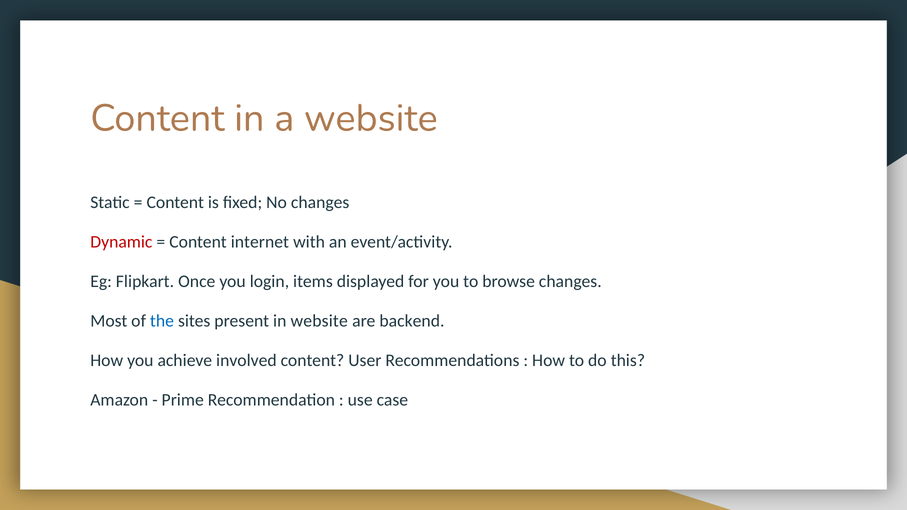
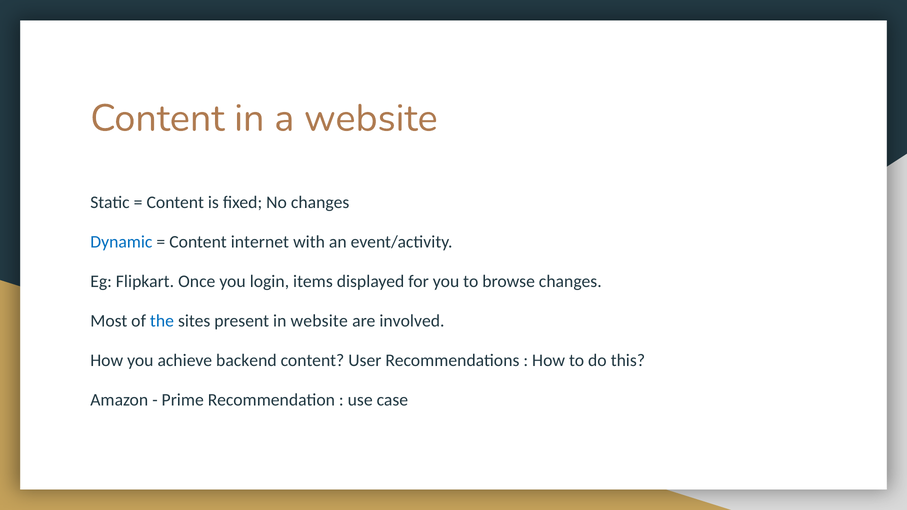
Dynamic colour: red -> blue (121, 242)
backend: backend -> involved (412, 321)
involved: involved -> backend (246, 361)
